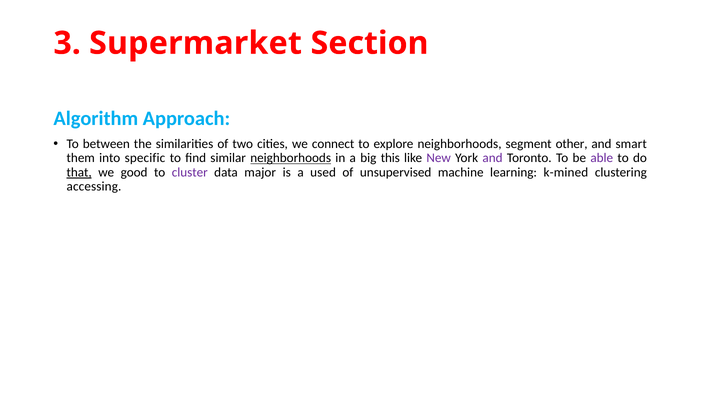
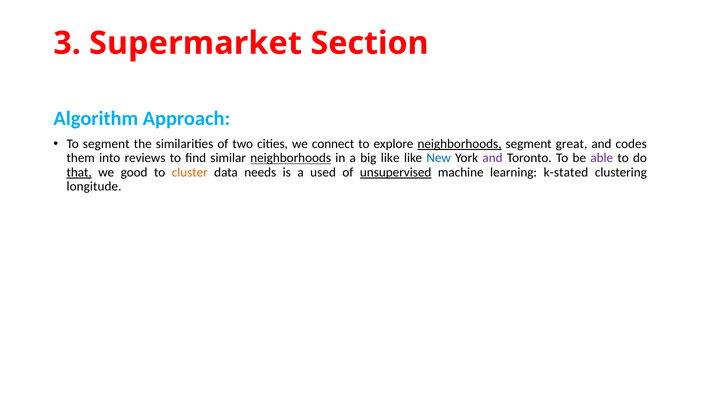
To between: between -> segment (106, 144)
neighborhoods underline: none -> present (460, 144)
other: other -> great (572, 144)
smart: smart -> codes (631, 144)
specific: specific -> reviews (145, 158)
big this: this -> like (390, 158)
New colour: purple -> blue (439, 158)
cluster colour: purple -> orange (190, 172)
major: major -> needs (260, 172)
unsupervised underline: none -> present (396, 172)
k-mined: k-mined -> k-stated (566, 172)
accessing: accessing -> longitude (94, 187)
